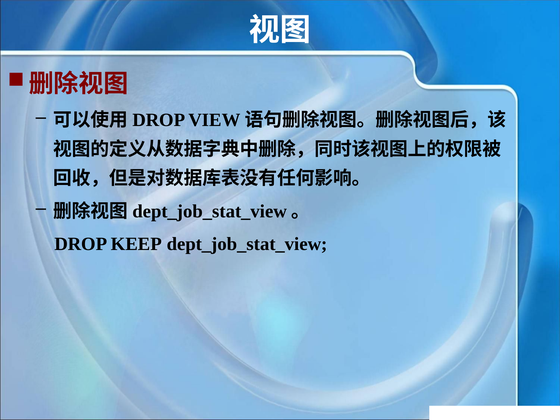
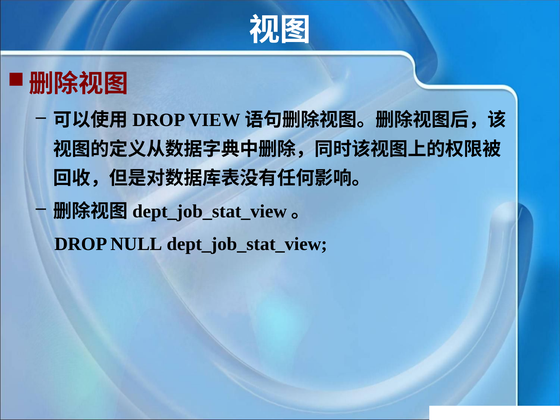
KEEP: KEEP -> NULL (136, 244)
